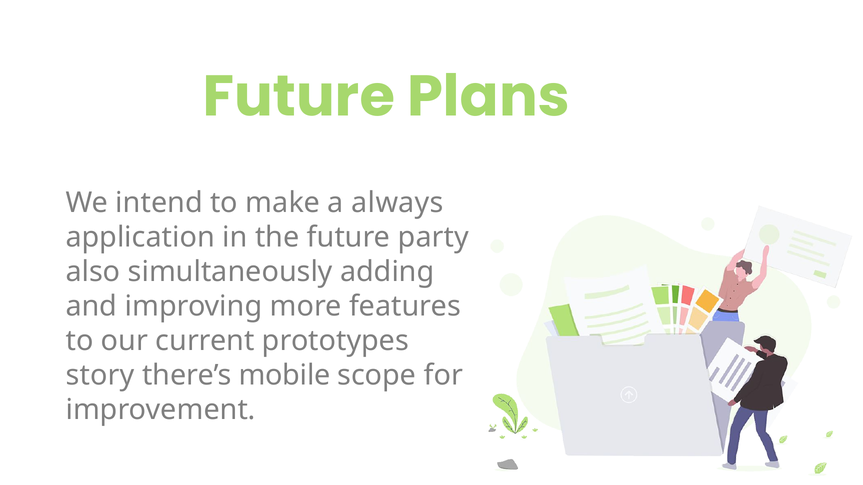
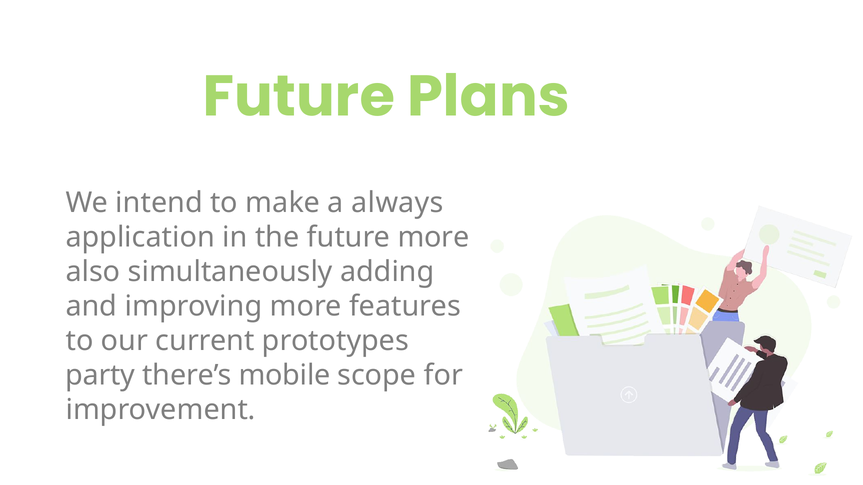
future party: party -> more (434, 237)
story: story -> party (100, 375)
